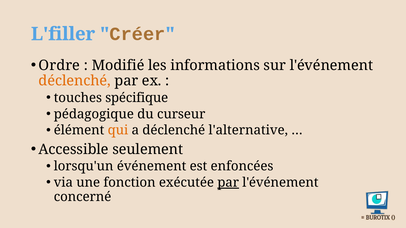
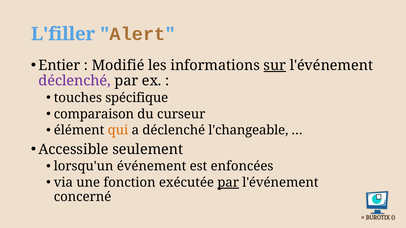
Créer: Créer -> Alert (137, 34)
Ordre: Ordre -> Entier (59, 65)
sur underline: none -> present (275, 65)
déclenché colour: orange -> purple (75, 81)
pédagogique: pédagogique -> comparaison (94, 114)
l'alternative: l'alternative -> l'changeable (248, 131)
